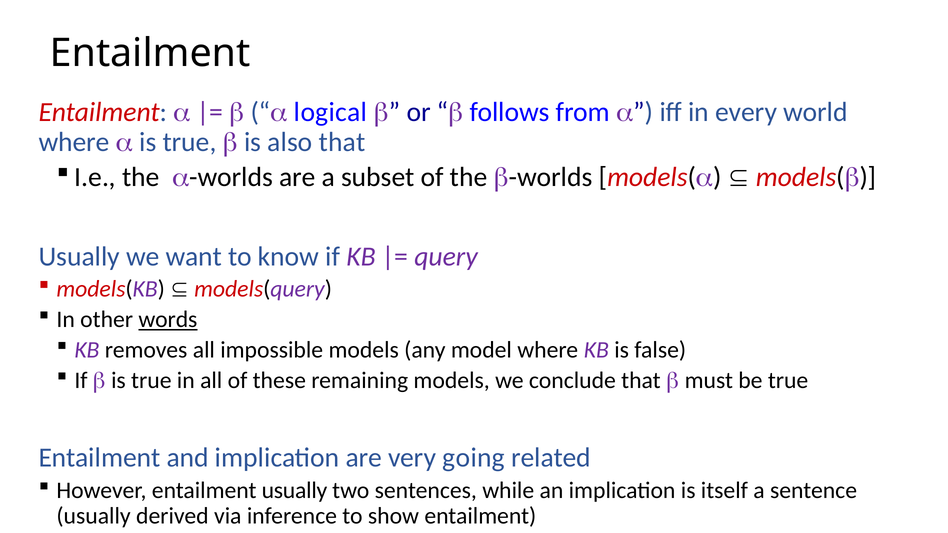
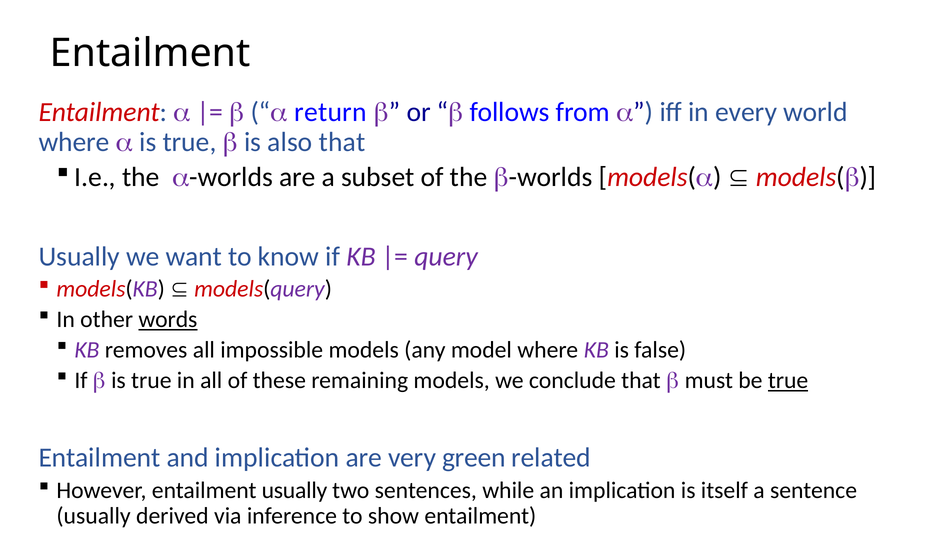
logical: logical -> return (331, 112)
true underline: none -> present (788, 381)
going: going -> green (474, 458)
